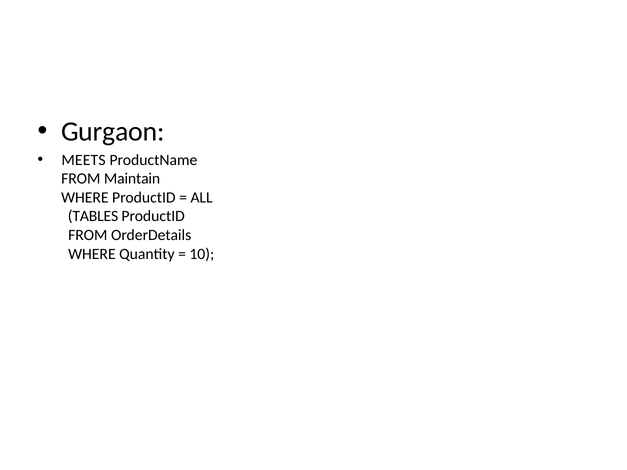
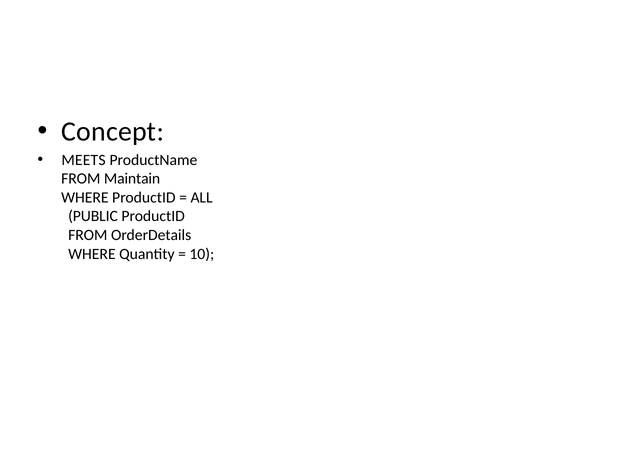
Gurgaon: Gurgaon -> Concept (113, 132)
TABLES: TABLES -> PUBLIC (93, 216)
